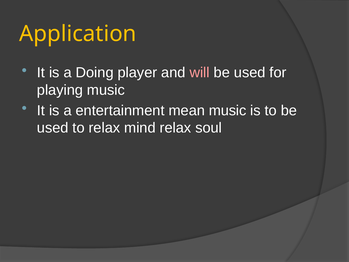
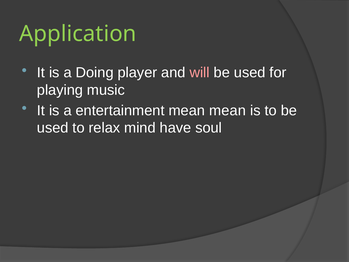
Application colour: yellow -> light green (78, 34)
mean music: music -> mean (227, 110)
mind relax: relax -> have (175, 128)
